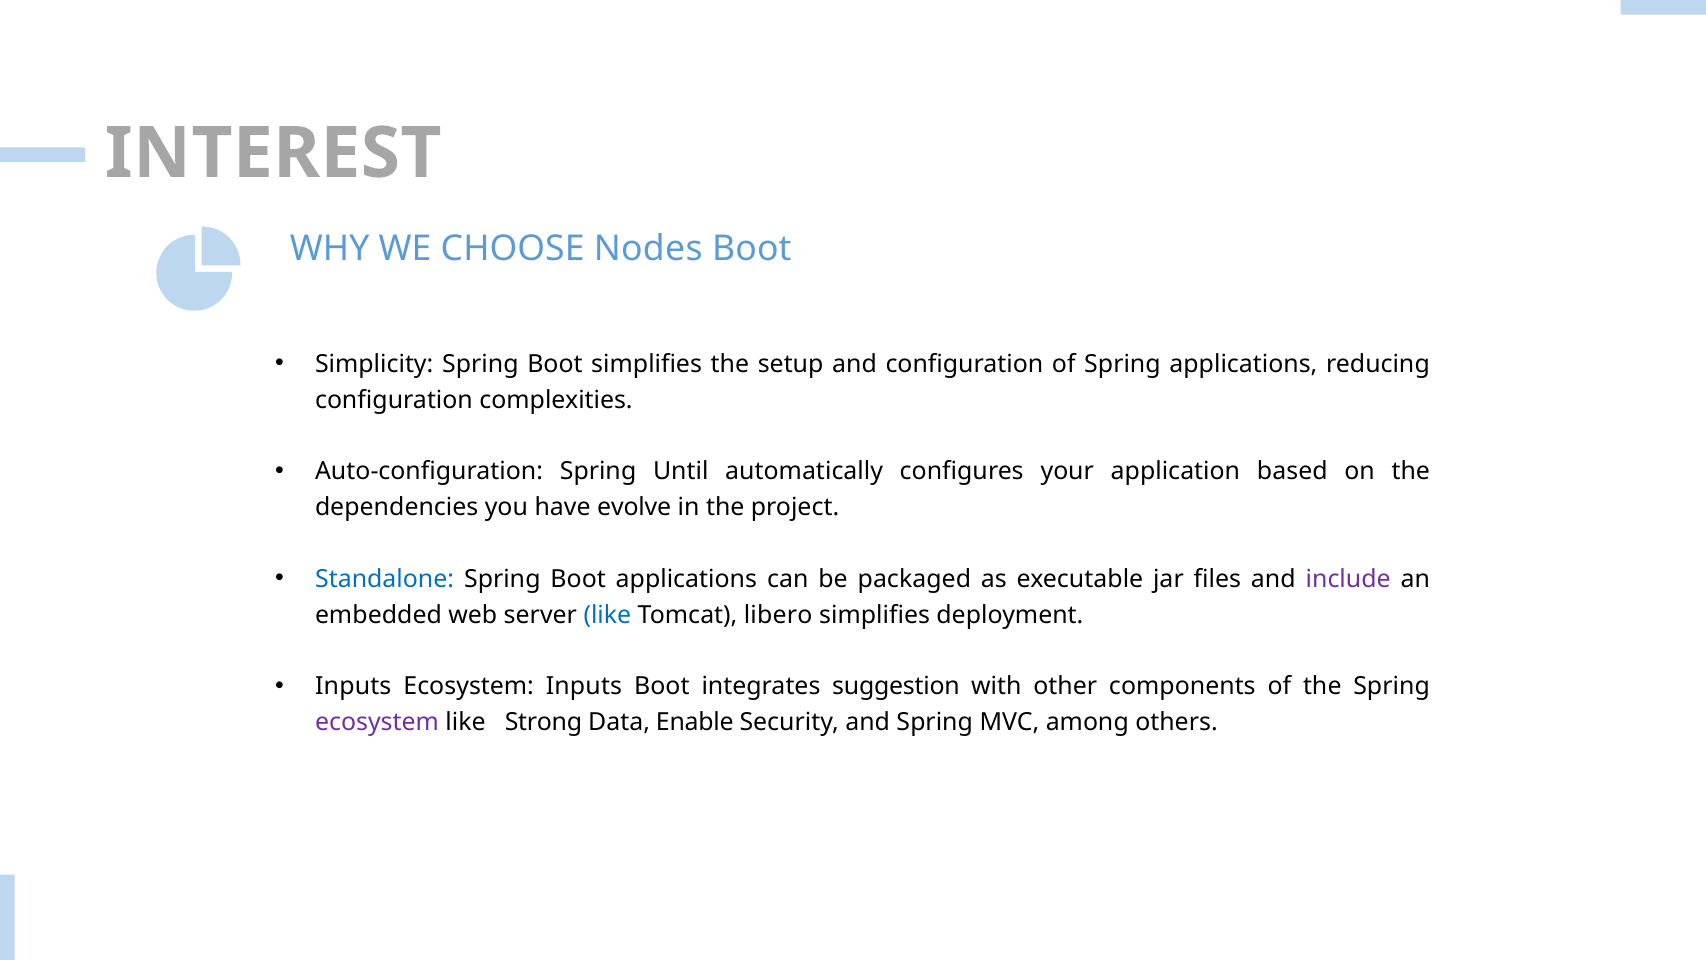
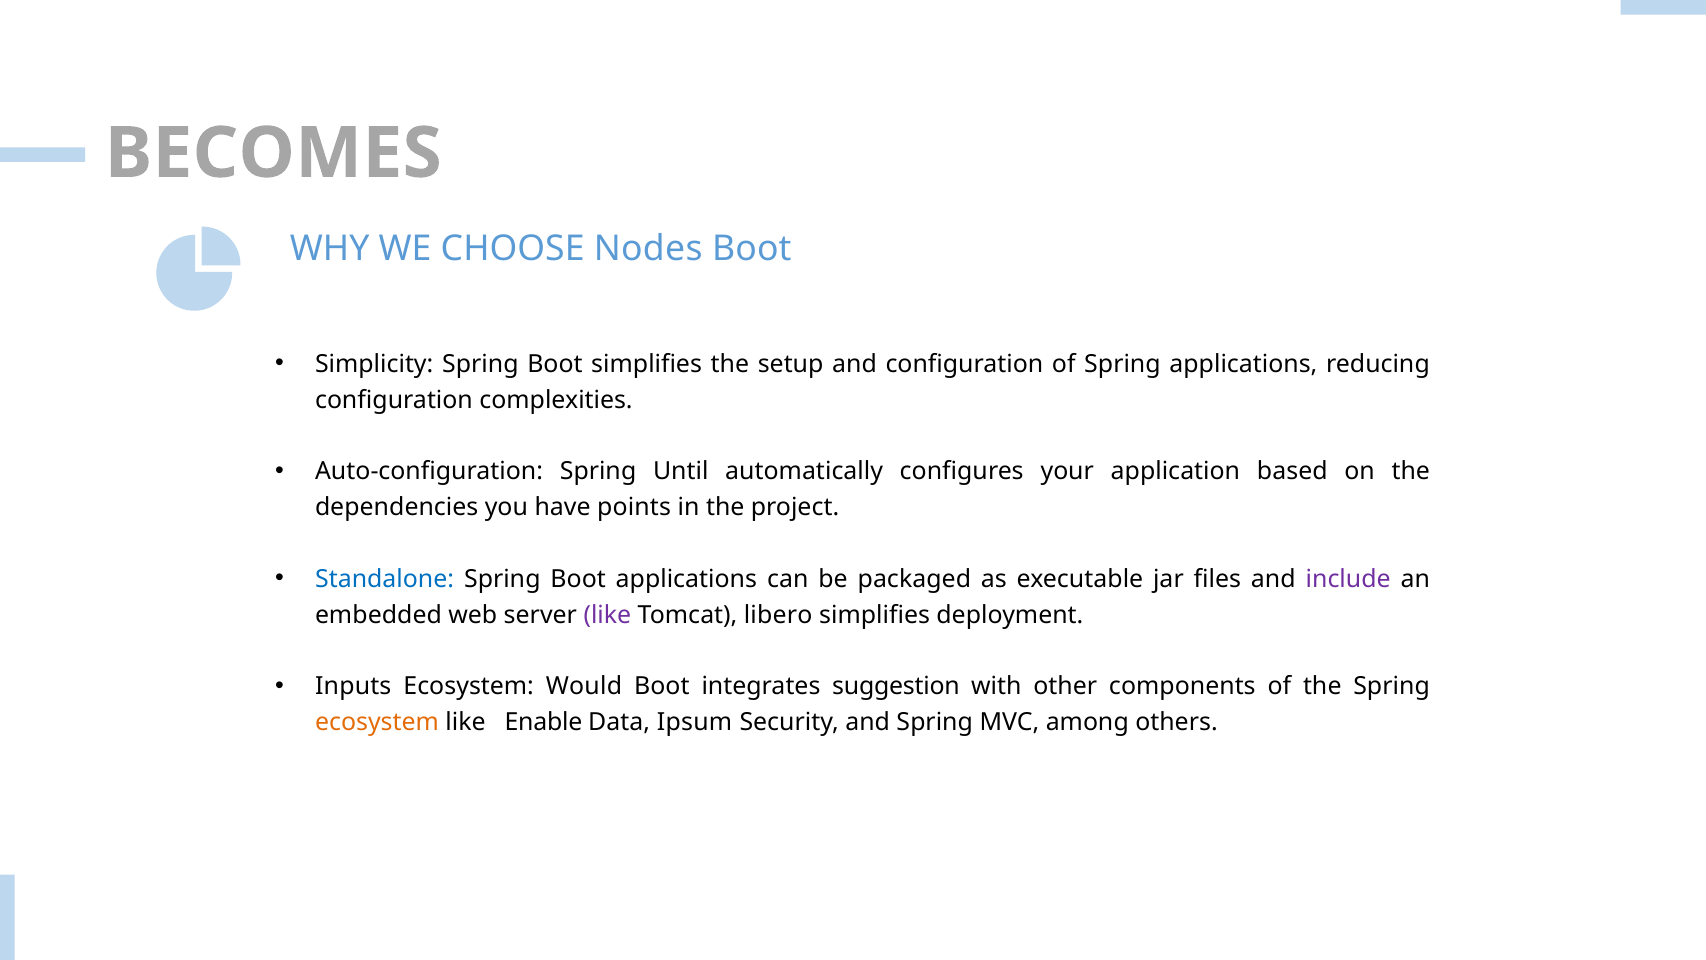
INTEREST: INTEREST -> BECOMES (273, 153)
evolve: evolve -> points (634, 507)
like colour: blue -> purple (607, 615)
Ecosystem Inputs: Inputs -> Would (584, 686)
ecosystem colour: purple -> orange (377, 722)
Strong: Strong -> Enable (543, 722)
Enable: Enable -> Ipsum (695, 722)
